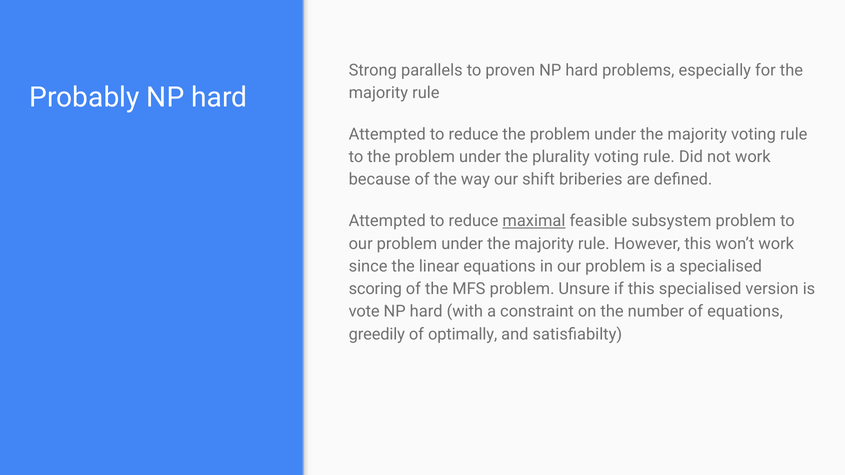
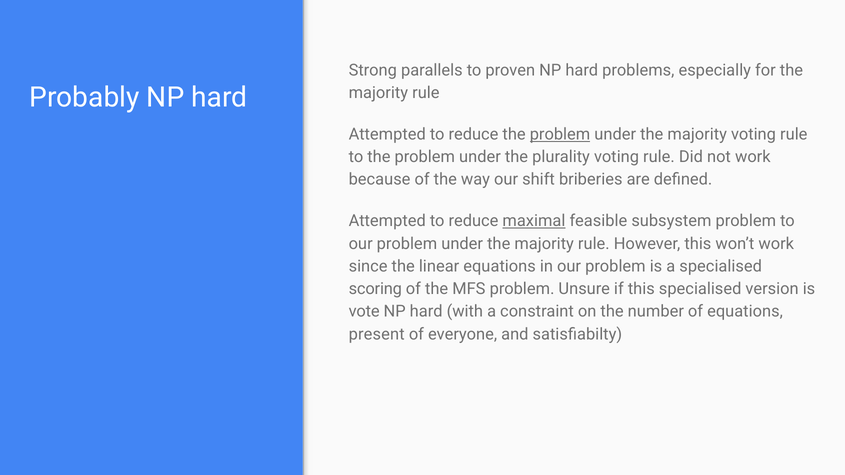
problem underline: none -> present (560, 134)
greedily: greedily -> present (377, 334)
optimally: optimally -> everyone (463, 334)
